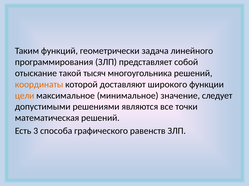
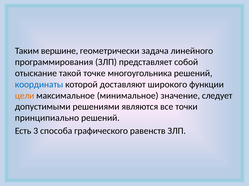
функций: функций -> вершине (60, 51)
тысяч: тысяч -> точке (94, 74)
координаты colour: orange -> blue (39, 85)
математическая: математическая -> принципиально (47, 118)
